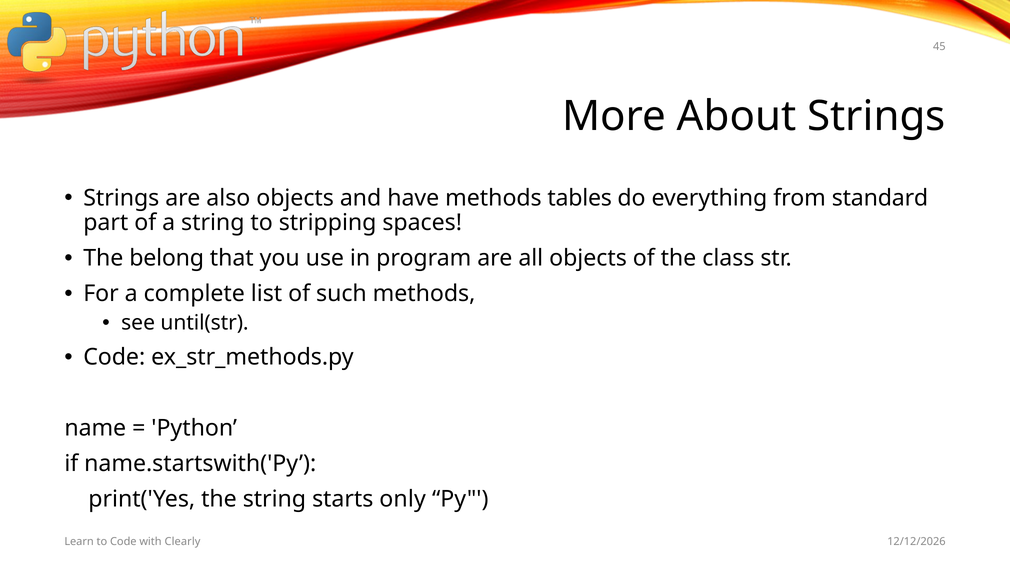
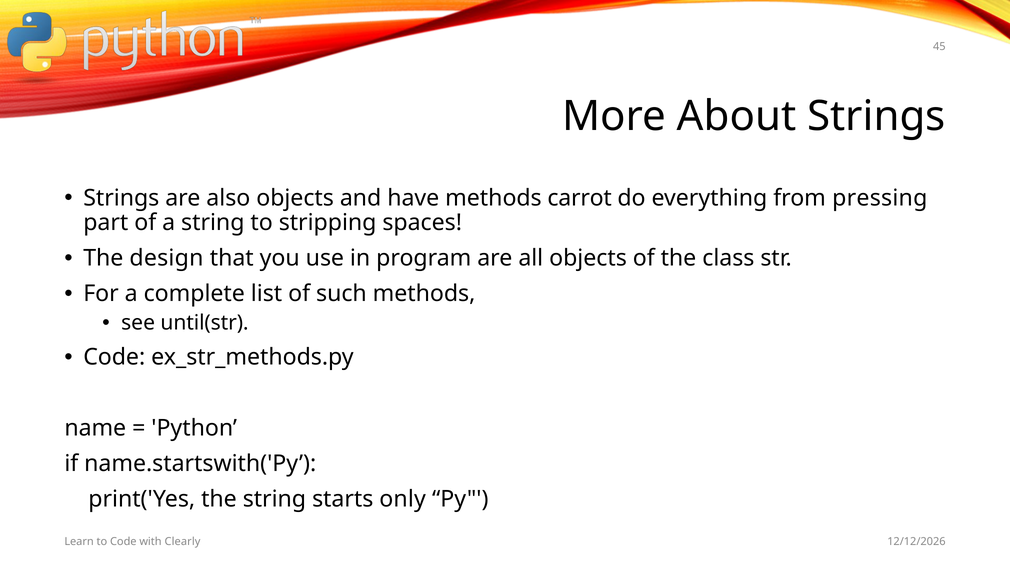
tables: tables -> carrot (580, 198)
standard: standard -> pressing (880, 198)
belong: belong -> design (166, 258)
